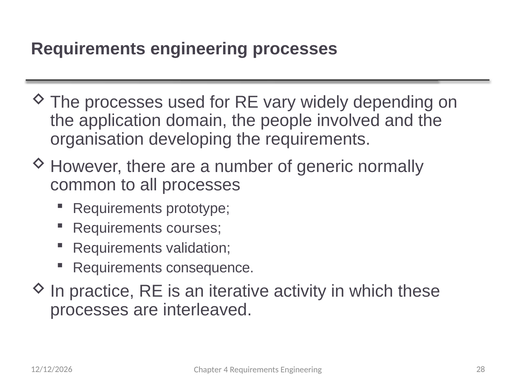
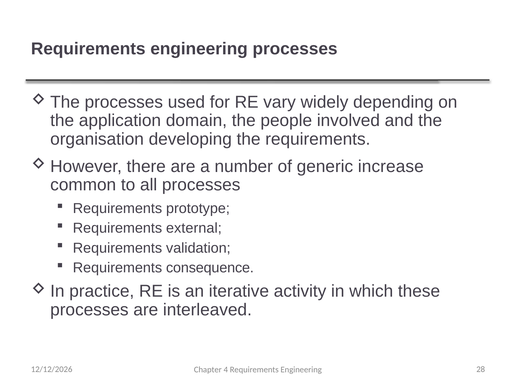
normally: normally -> increase (391, 166)
courses: courses -> external (194, 228)
